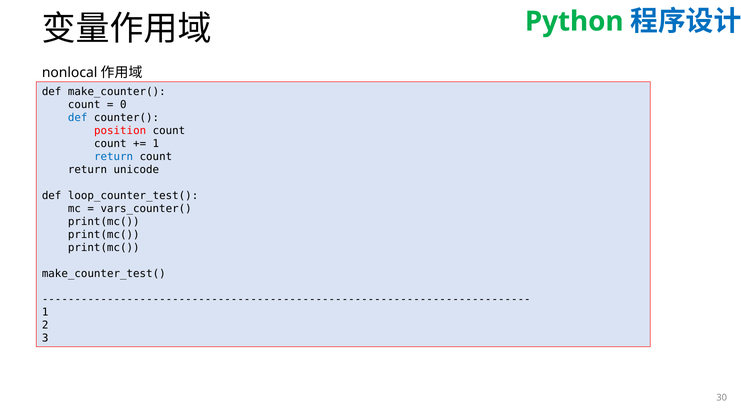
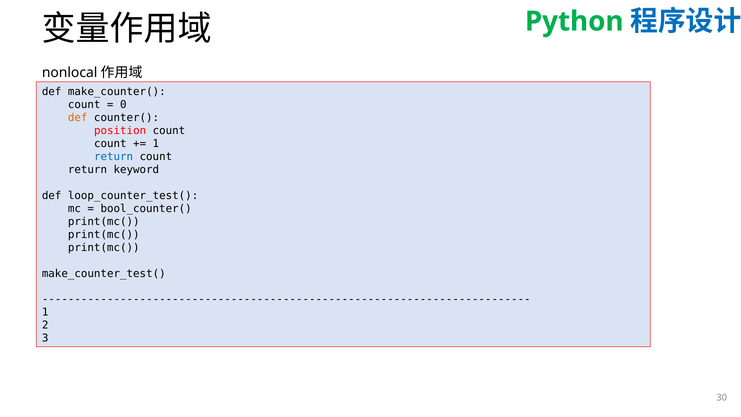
def colour: blue -> orange (78, 118)
unicode: unicode -> keyword (136, 170)
vars_counter(: vars_counter( -> bool_counter( (146, 208)
